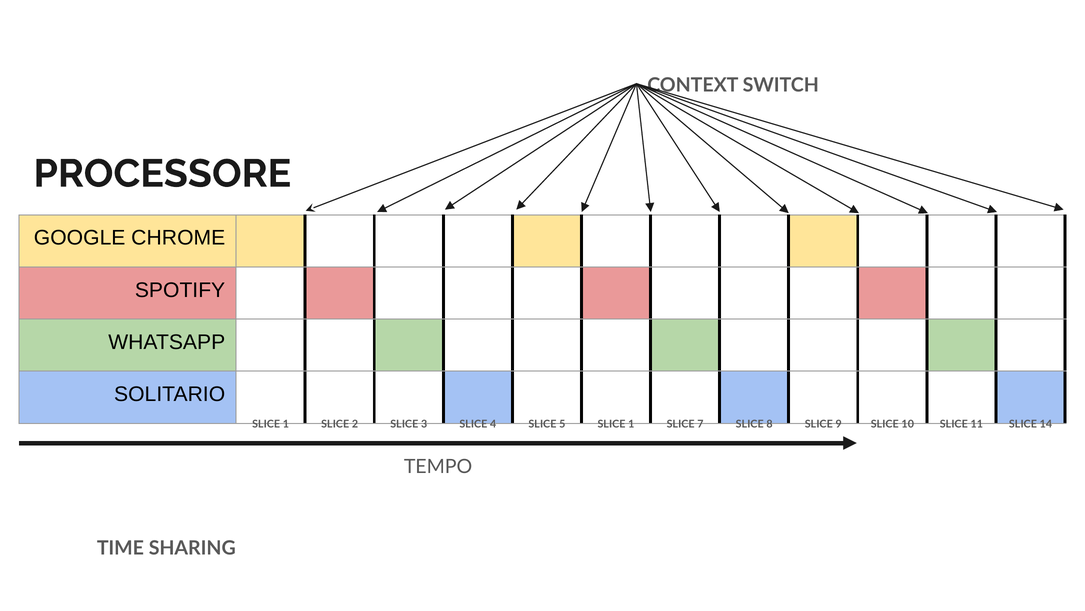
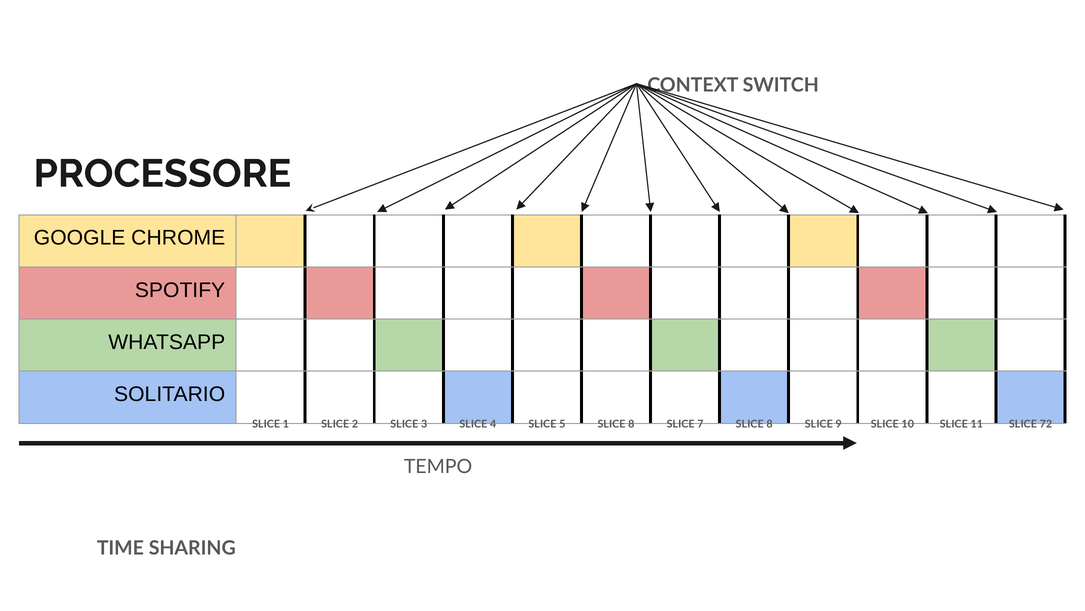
5 SLICE 1: 1 -> 8 (631, 424)
14: 14 -> 72 (1046, 424)
